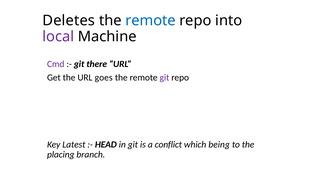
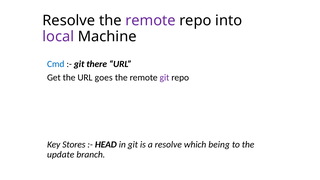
Deletes: Deletes -> Resolve (69, 21)
remote colour: blue -> purple (151, 21)
Cmd colour: purple -> blue (56, 64)
Latest: Latest -> Stores (74, 145)
a conflict: conflict -> resolve (168, 145)
placing: placing -> update (61, 155)
